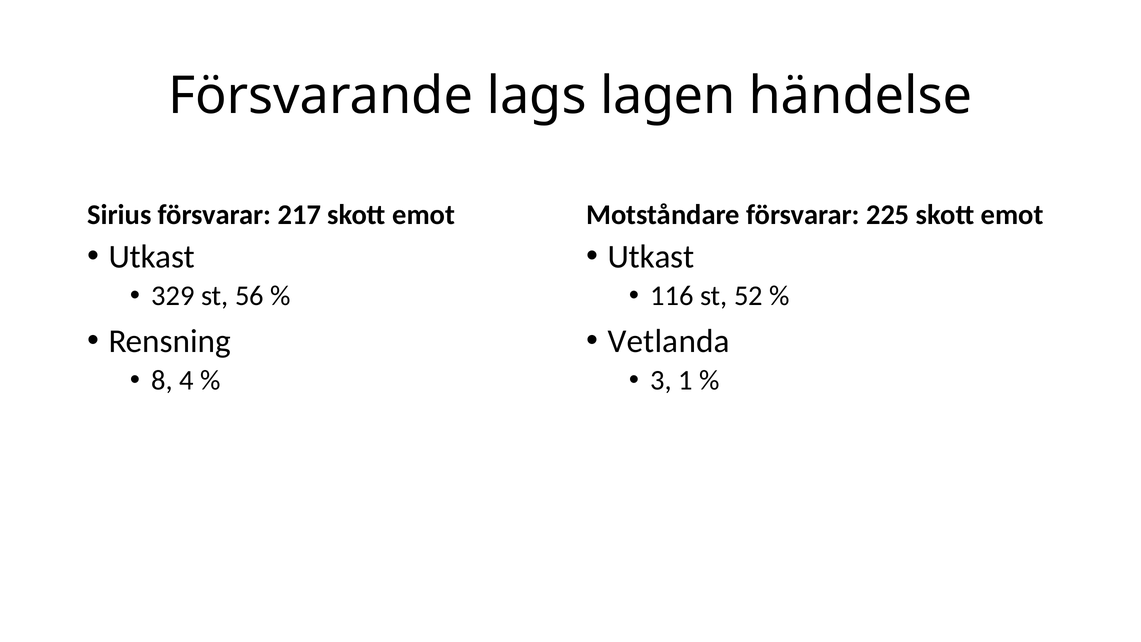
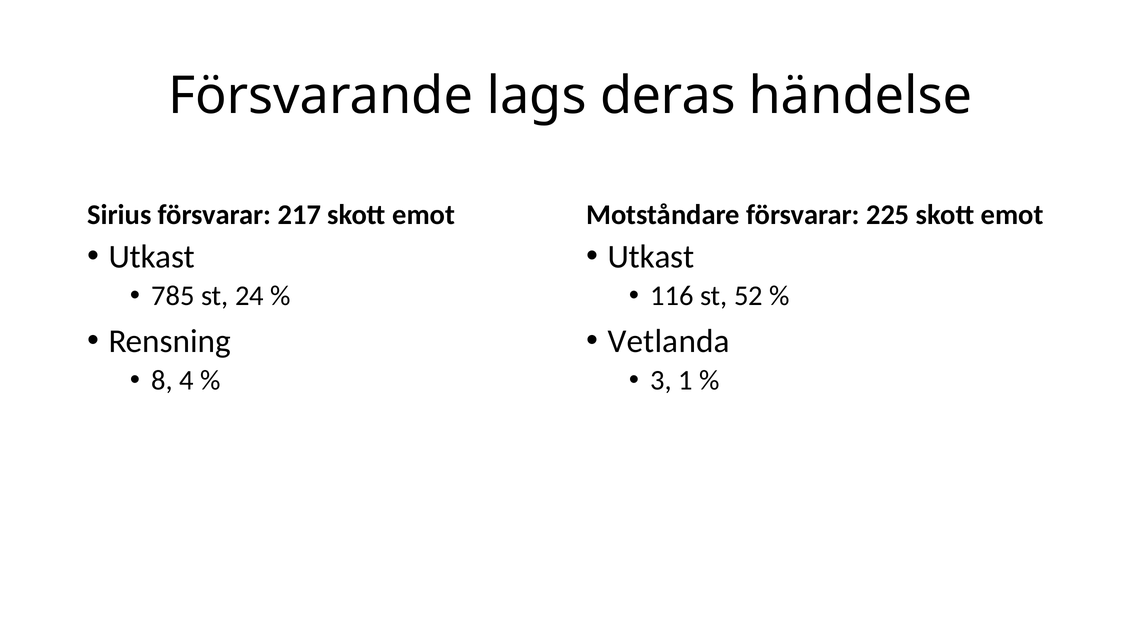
lagen: lagen -> deras (668, 96)
329: 329 -> 785 (173, 296)
56: 56 -> 24 (249, 296)
